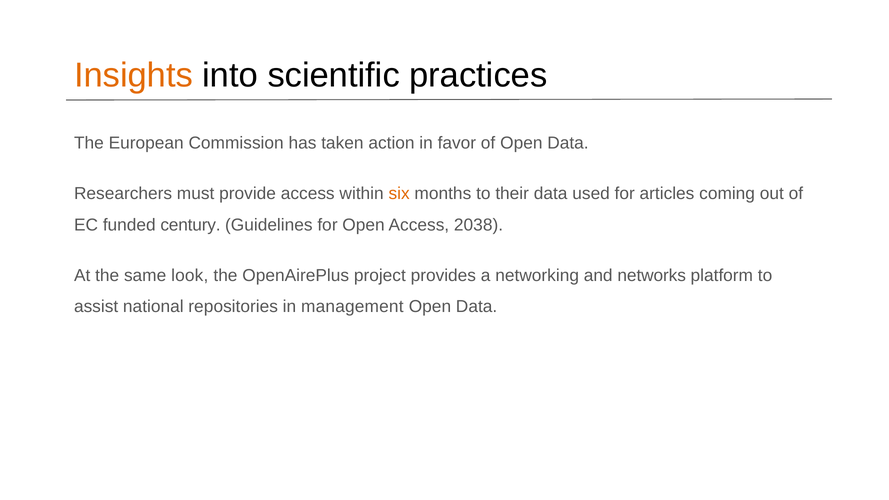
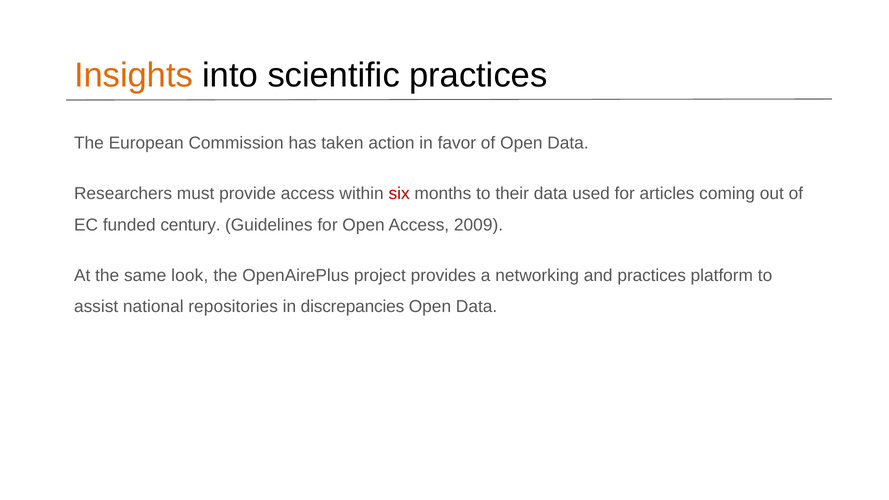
six colour: orange -> red (399, 194)
2038: 2038 -> 2009 (479, 225)
and networks: networks -> practices (652, 276)
management: management -> discrepancies (353, 307)
